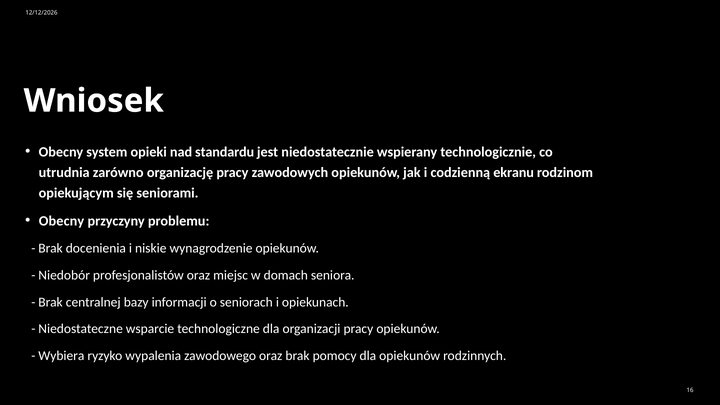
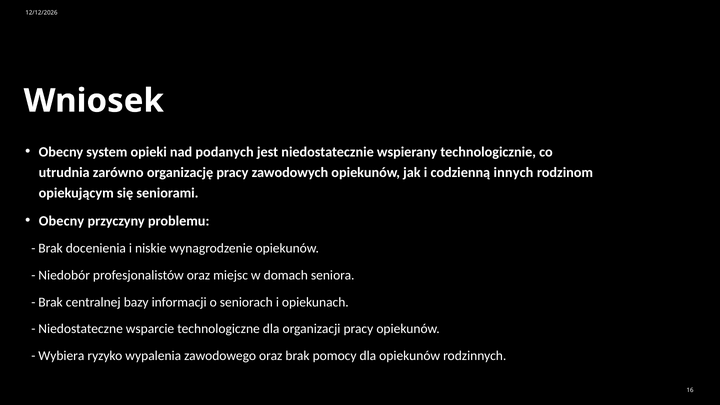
standardu: standardu -> podanych (225, 152)
ekranu: ekranu -> innych (513, 172)
